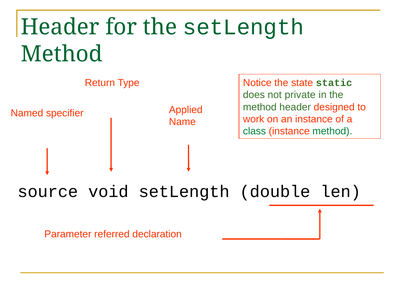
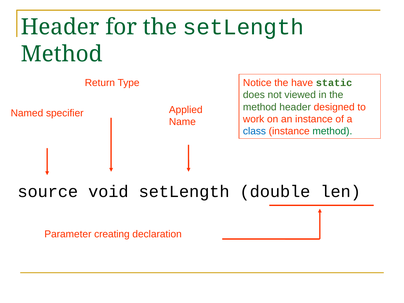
state: state -> have (302, 83)
private: private -> viewed (300, 95)
class colour: green -> blue (254, 131)
referred: referred -> creating (112, 234)
